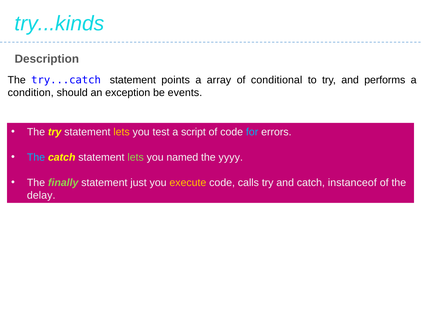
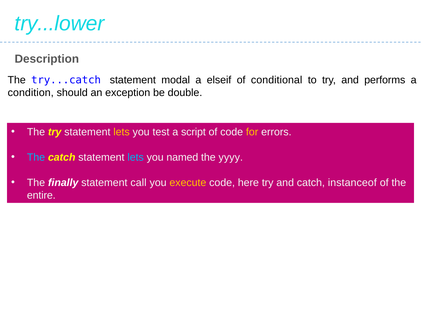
try...kinds: try...kinds -> try...lower (60, 24)
points: points -> modal (176, 80)
array: array -> elseif (219, 80)
events: events -> double (185, 92)
for colour: light blue -> yellow (252, 132)
lets colour: light green -> light blue (136, 157)
finally colour: light green -> white (63, 182)
just: just -> call (138, 182)
calls: calls -> here (248, 182)
delay: delay -> entire (41, 195)
